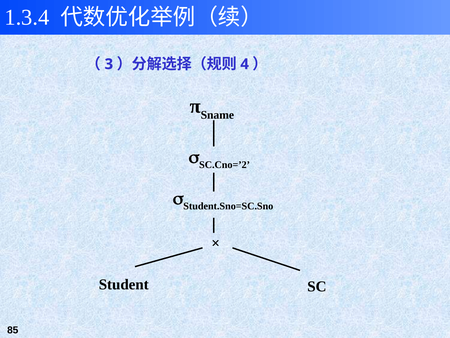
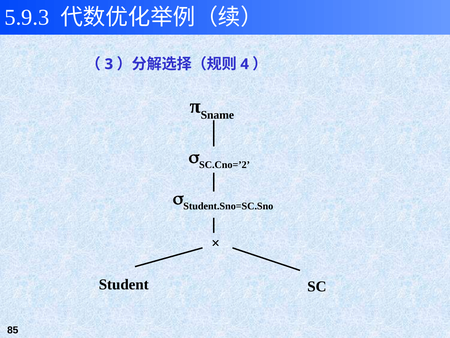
1.3.4: 1.3.4 -> 5.9.3 (27, 17)
